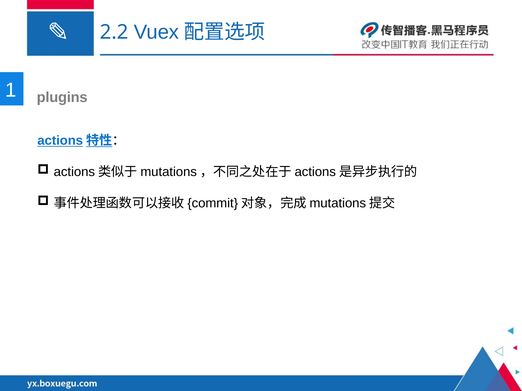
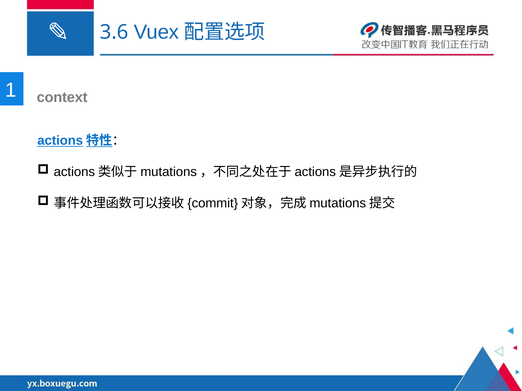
2.2: 2.2 -> 3.6 (114, 32)
plugins: plugins -> context (62, 98)
